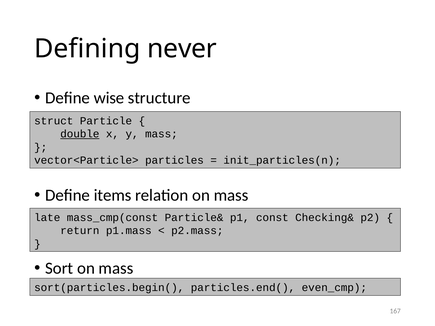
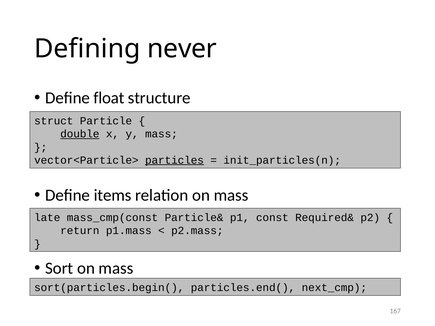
wise: wise -> float (109, 98)
particles underline: none -> present (174, 160)
Checking&: Checking& -> Required& (325, 218)
even_cmp: even_cmp -> next_cmp (334, 288)
